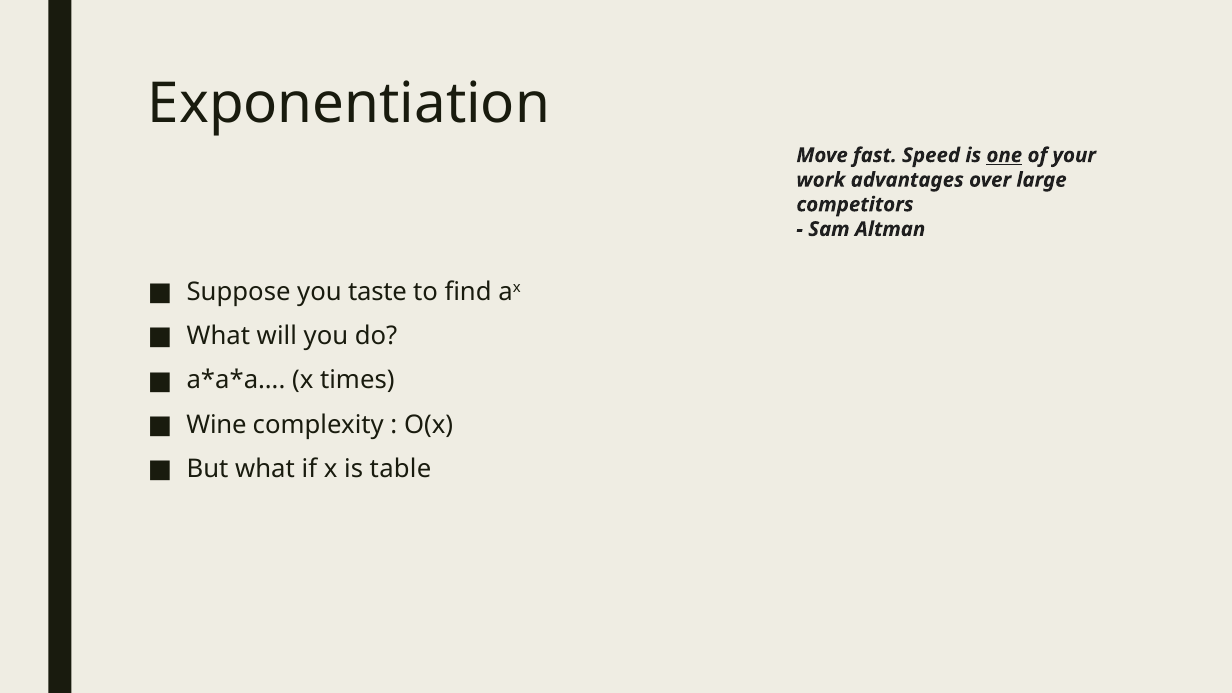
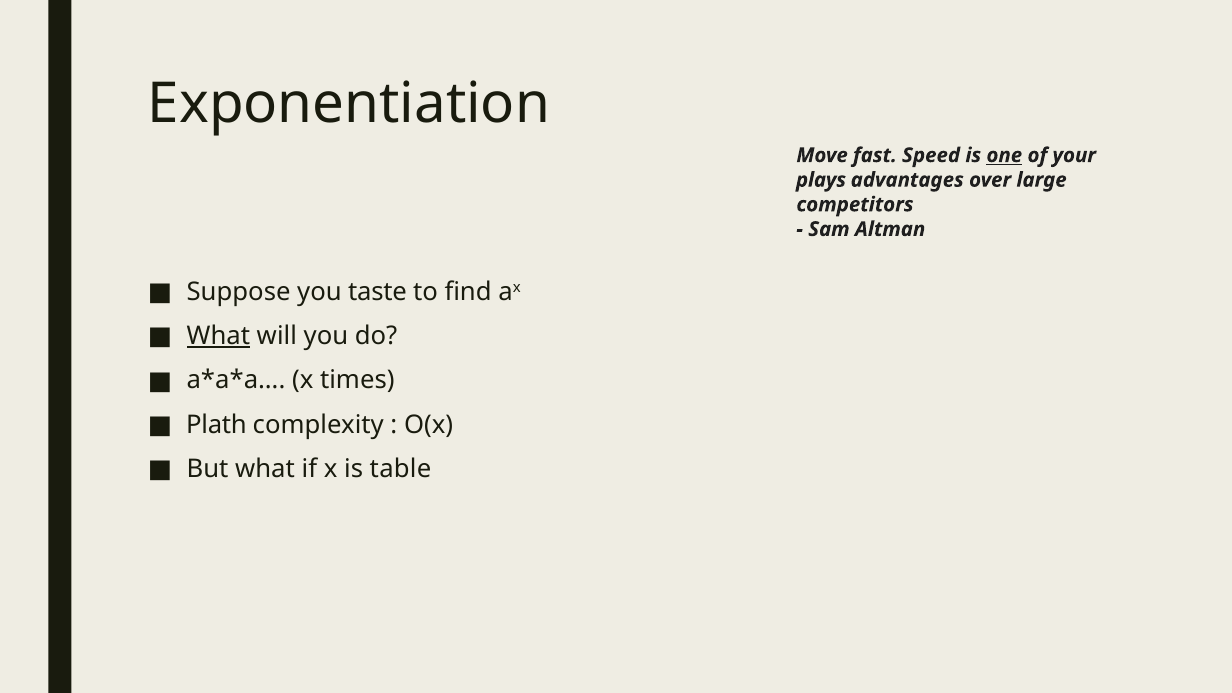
work: work -> plays (821, 180)
What underline: none -> present (218, 336)
Wine: Wine -> Plath (216, 425)
